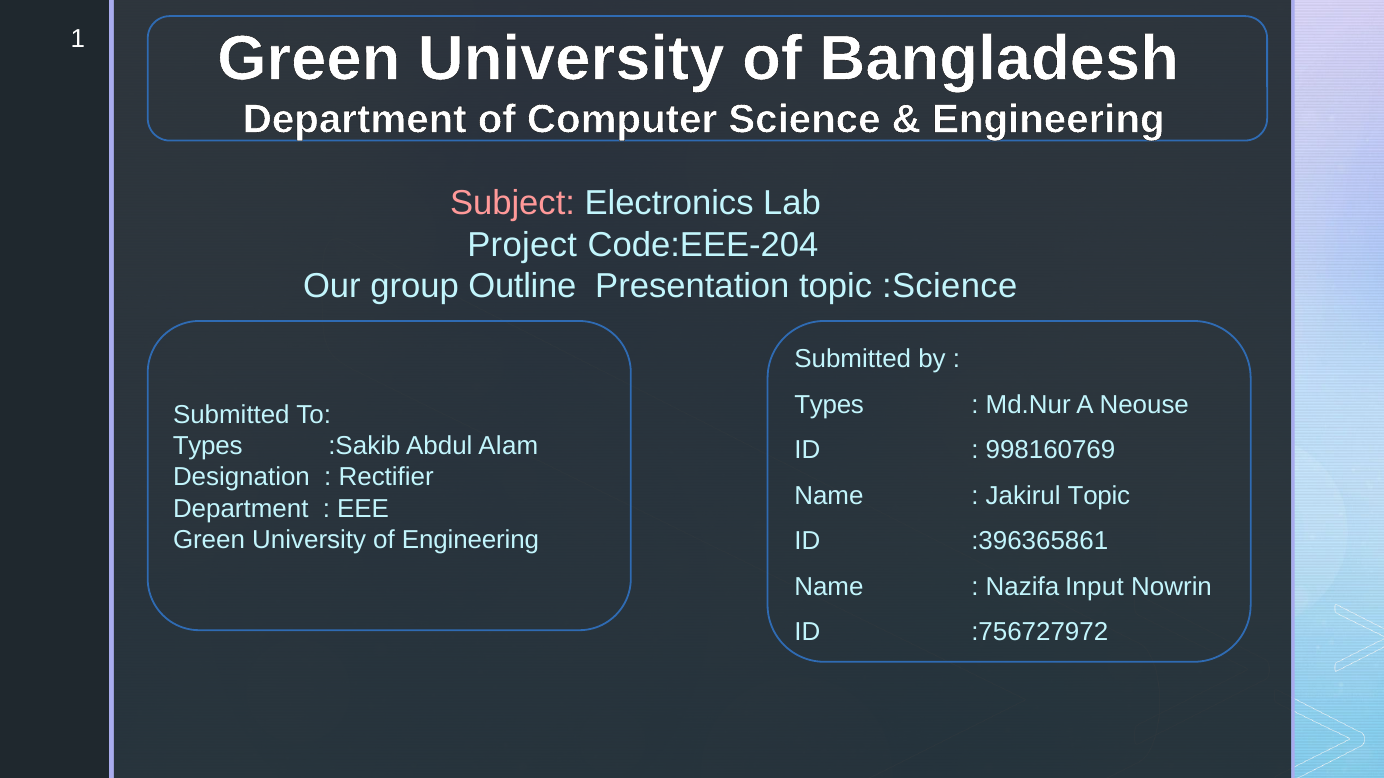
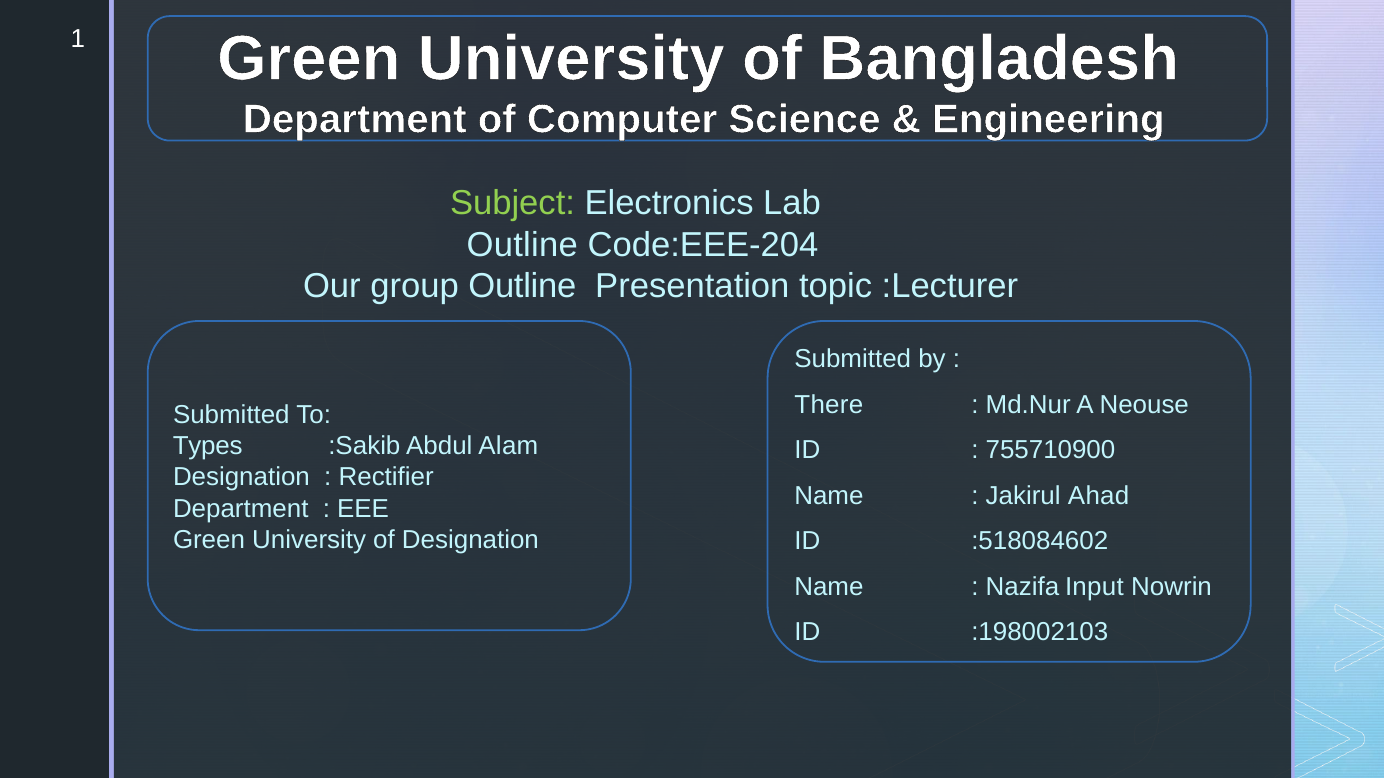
Subject colour: pink -> light green (512, 204)
Project: Project -> Outline (522, 245)
:Science: :Science -> :Lecturer (950, 287)
Types: Types -> There (829, 405)
998160769: 998160769 -> 755710900 (1050, 450)
Jakirul Topic: Topic -> Ahad (1099, 496)
of Engineering: Engineering -> Designation (470, 540)
:396365861: :396365861 -> :518084602 (1040, 541)
:756727972: :756727972 -> :198002103 (1040, 633)
